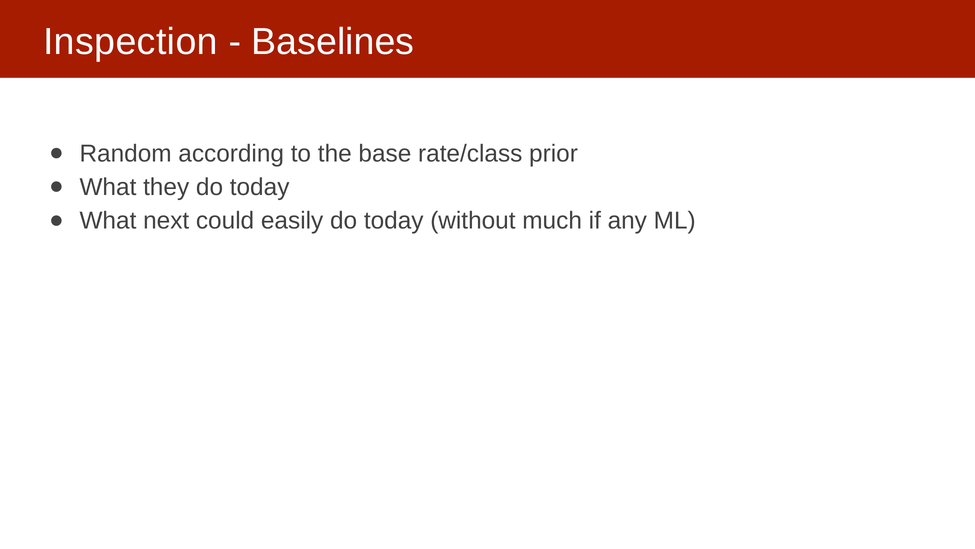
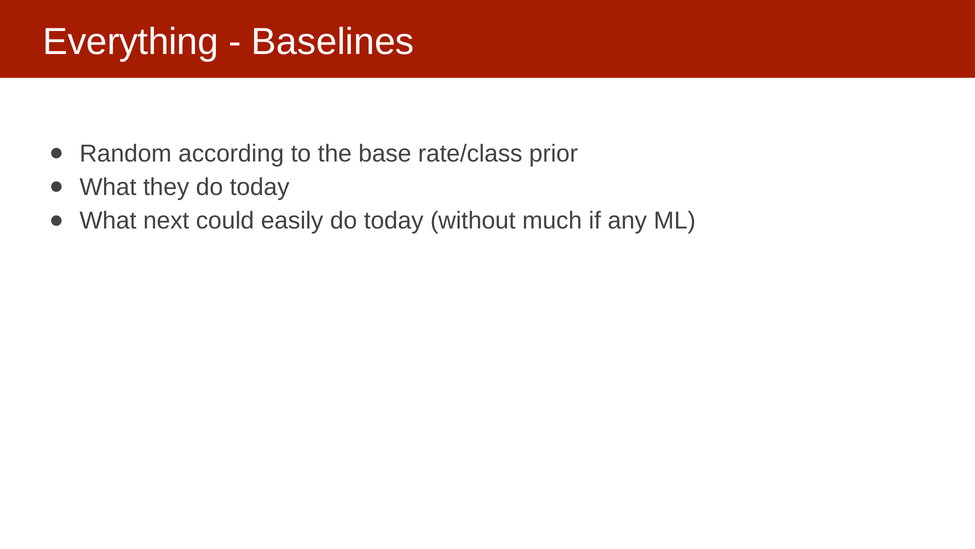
Inspection: Inspection -> Everything (131, 42)
